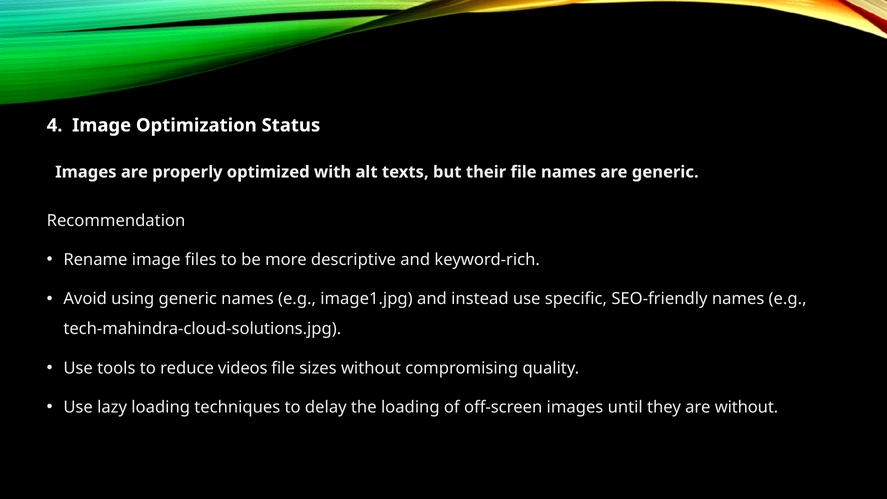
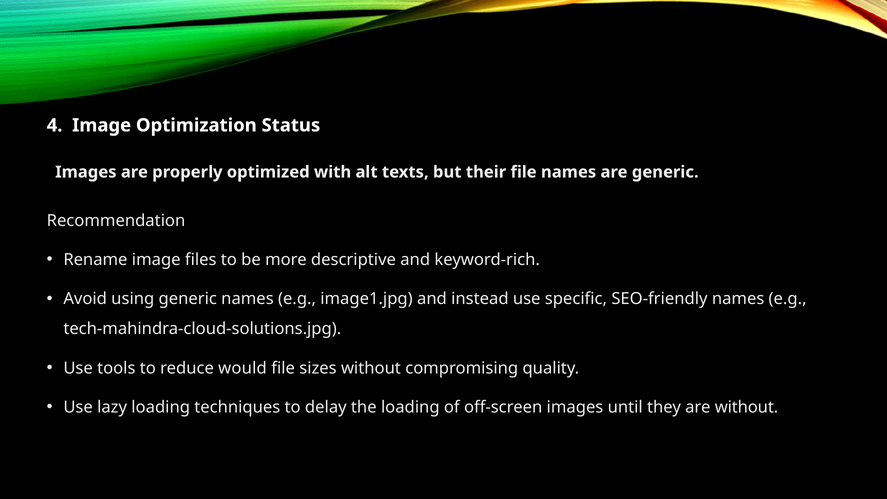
videos: videos -> would (243, 368)
